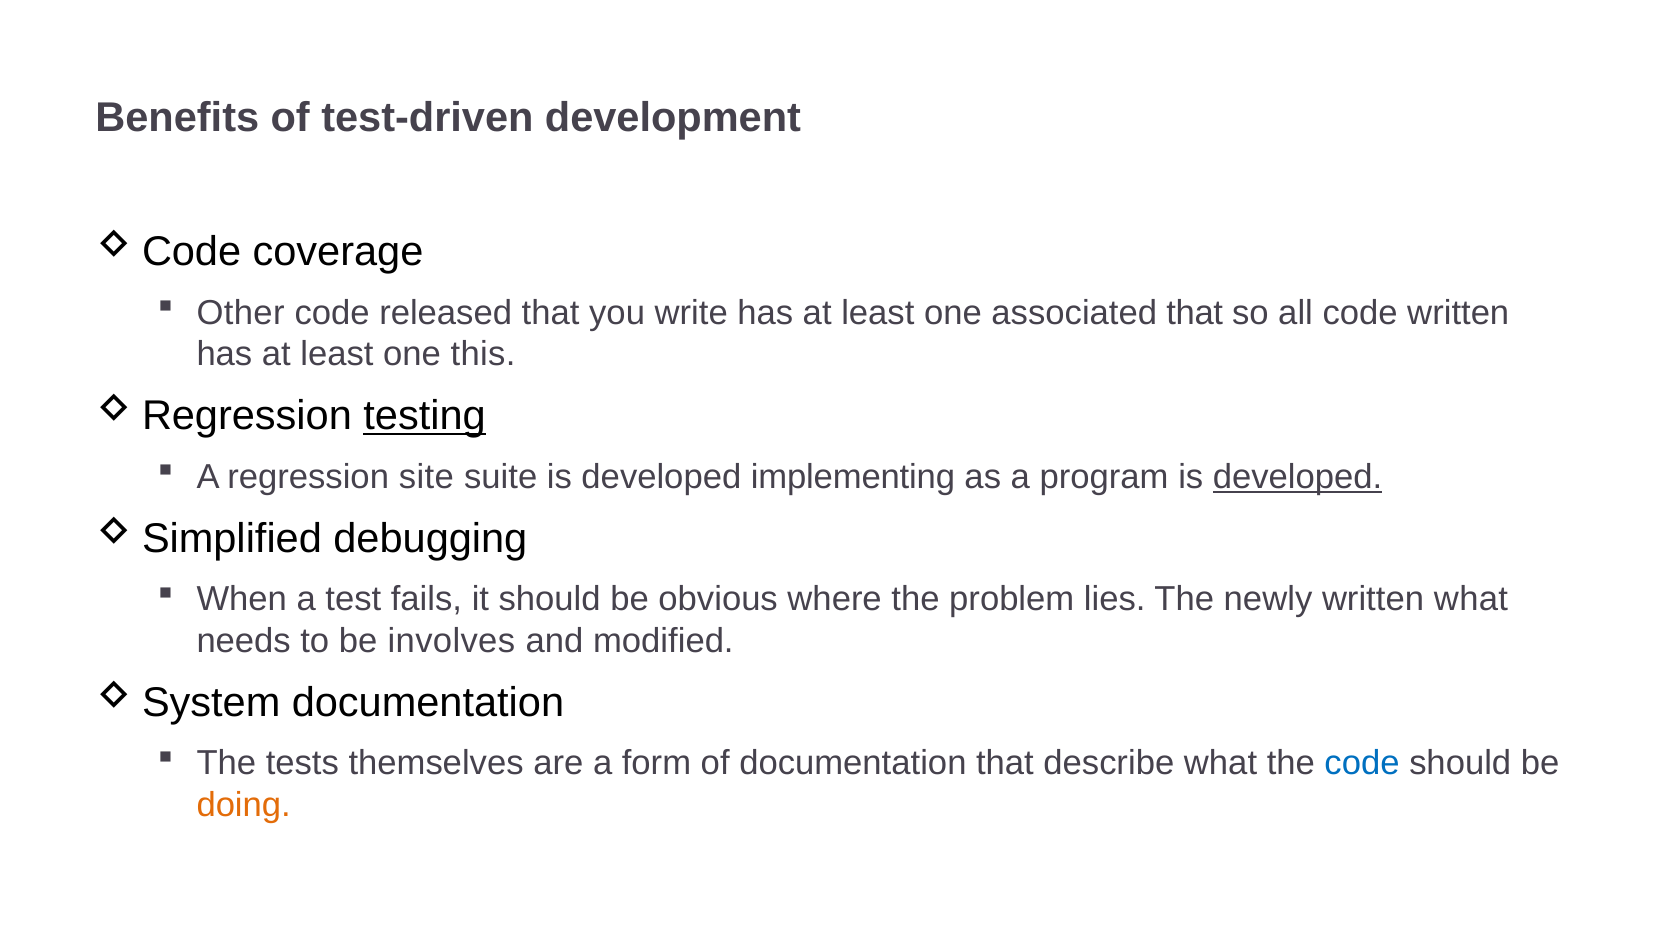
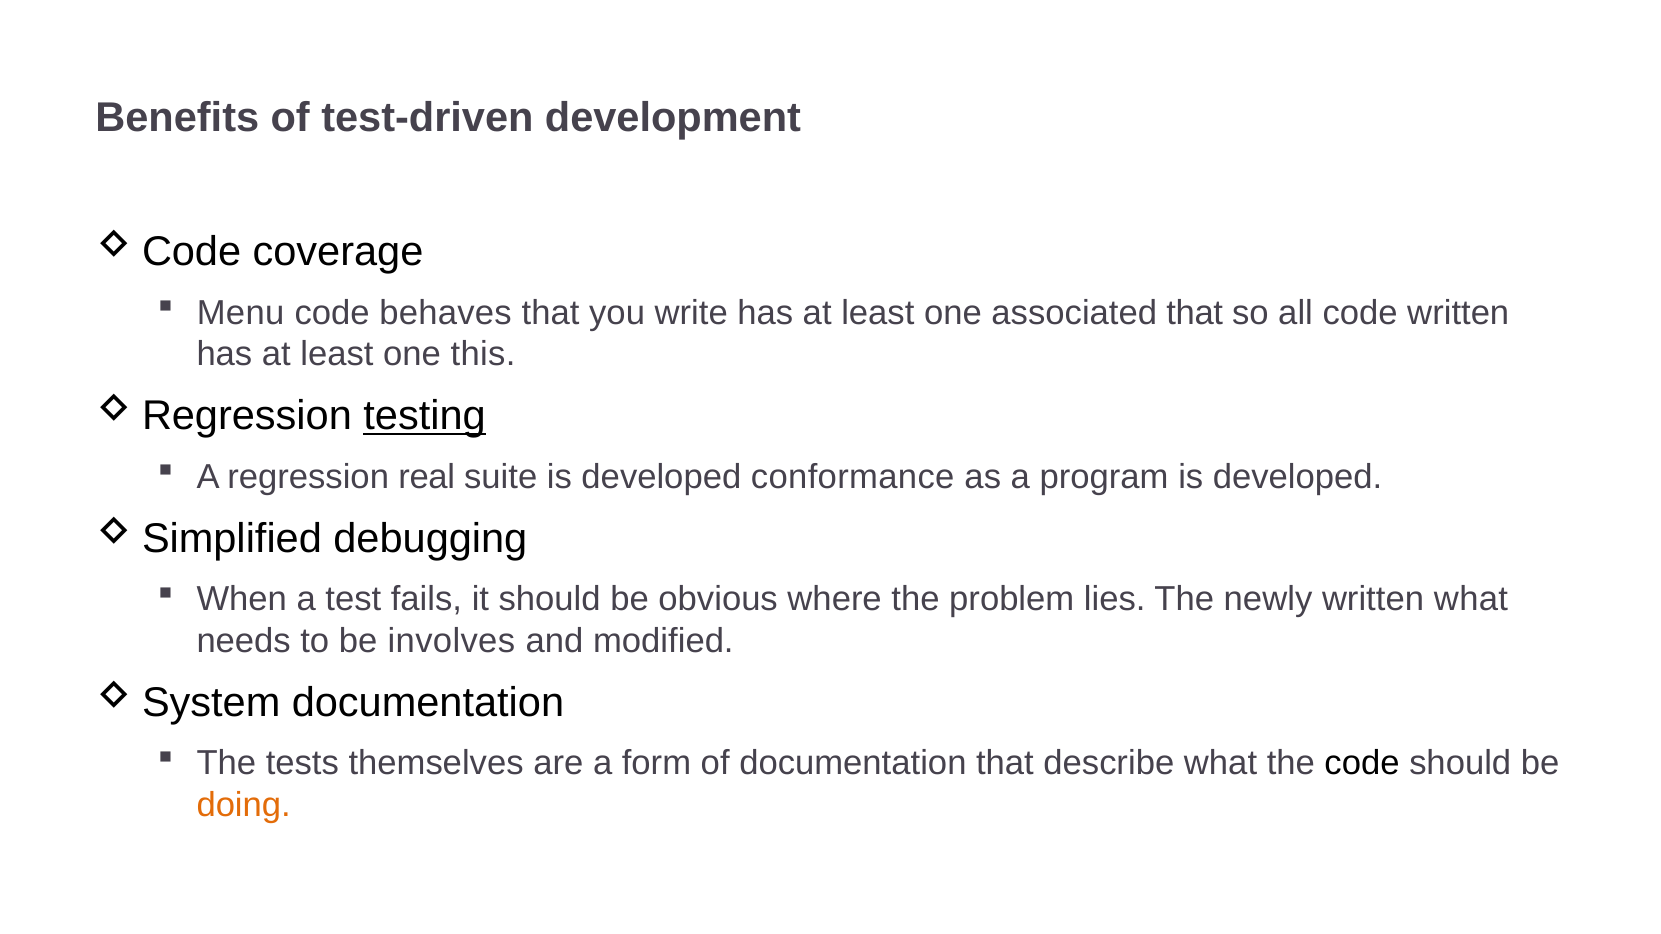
Other: Other -> Menu (241, 313)
released: released -> behaves (446, 313)
site: site -> real (427, 477)
implementing: implementing -> conformance (853, 477)
developed underline: present -> none (1298, 477)
code colour: blue -> black (1362, 764)
